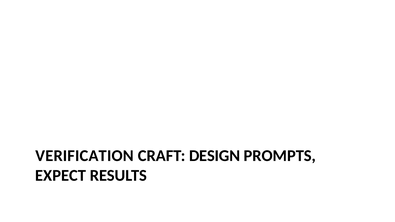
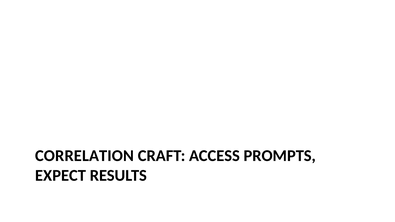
VERIFICATION: VERIFICATION -> CORRELATION (85, 156)
DESIGN: DESIGN -> ACCESS (214, 156)
